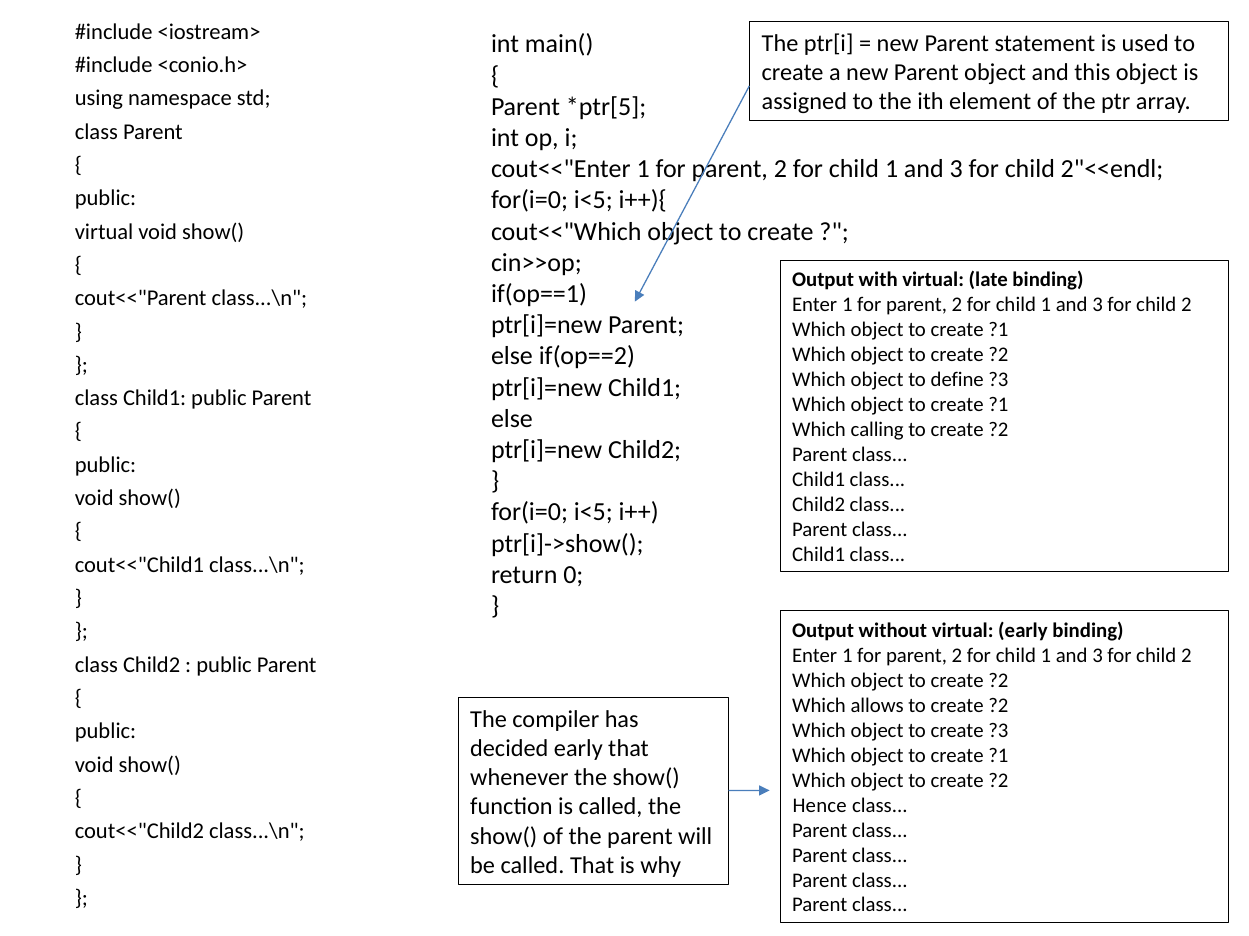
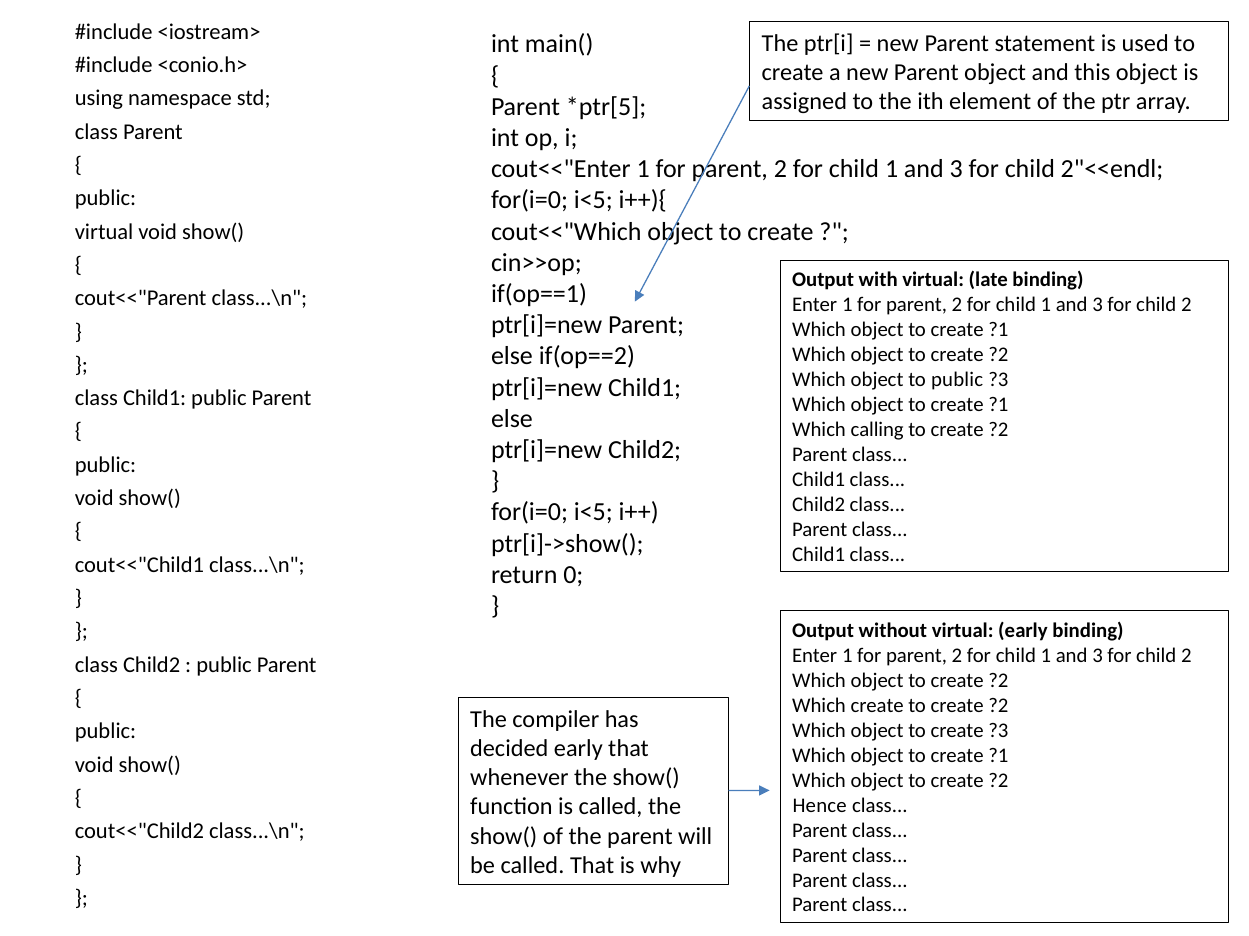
to define: define -> public (957, 380)
Which allows: allows -> create (877, 706)
